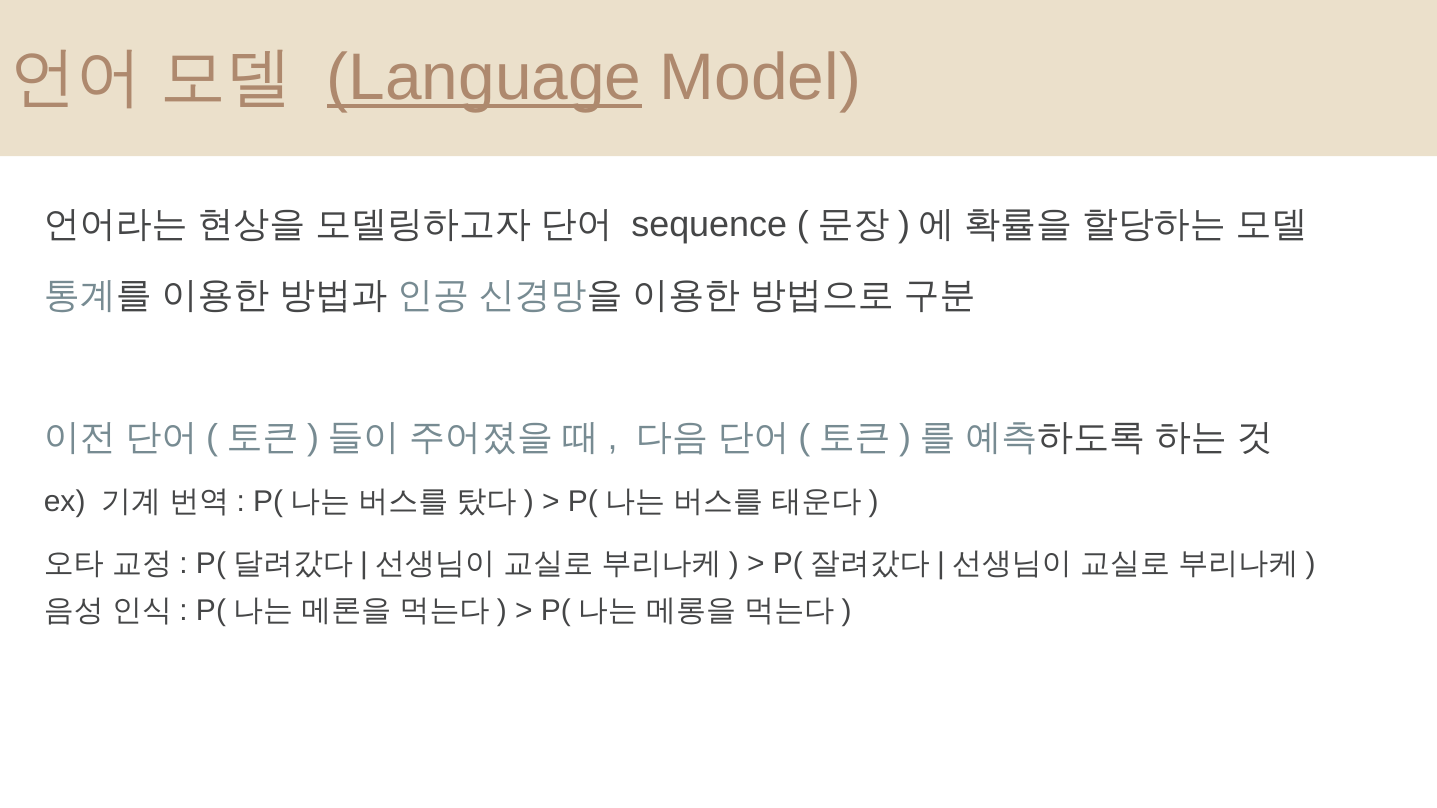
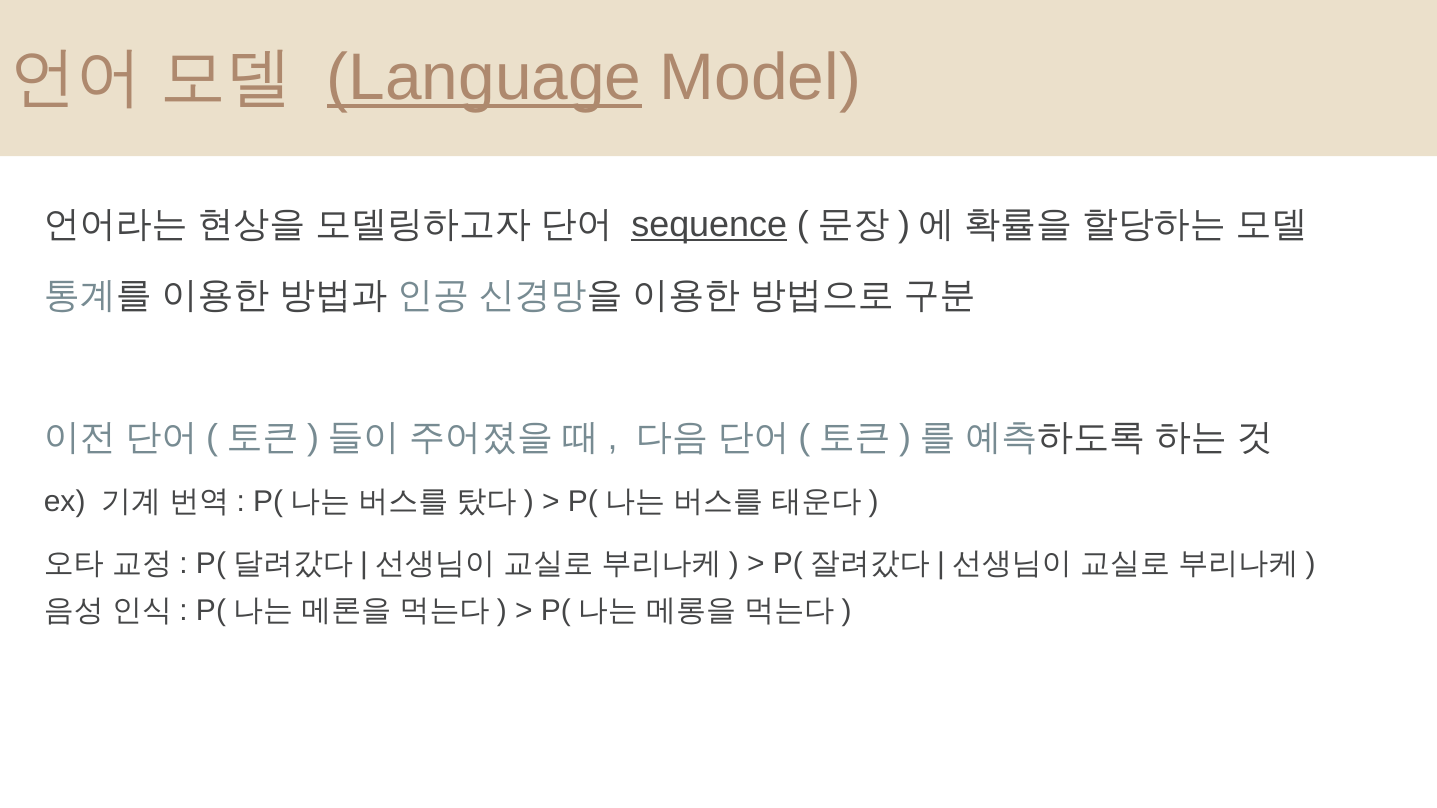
sequence underline: none -> present (709, 224)
